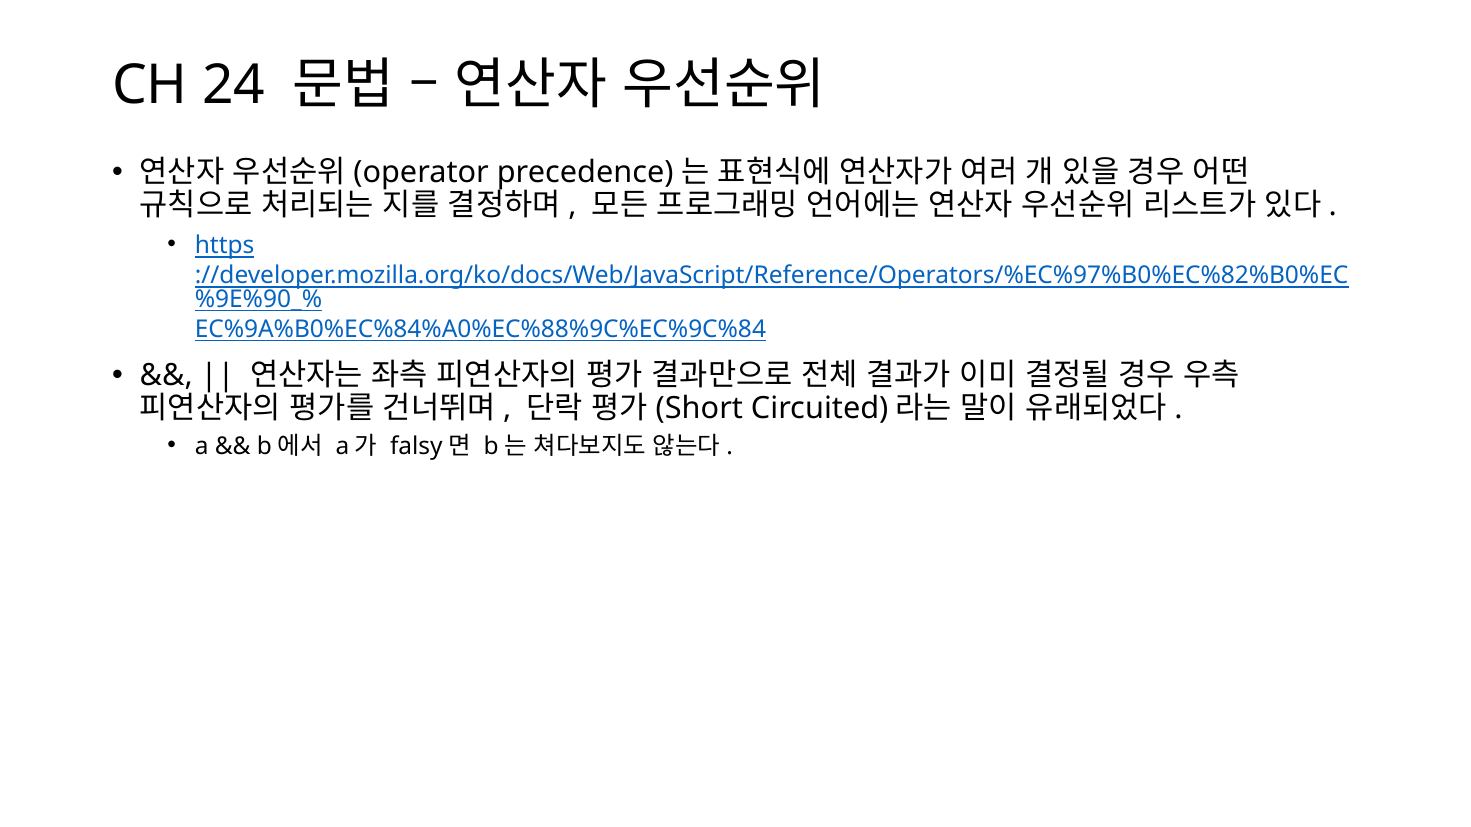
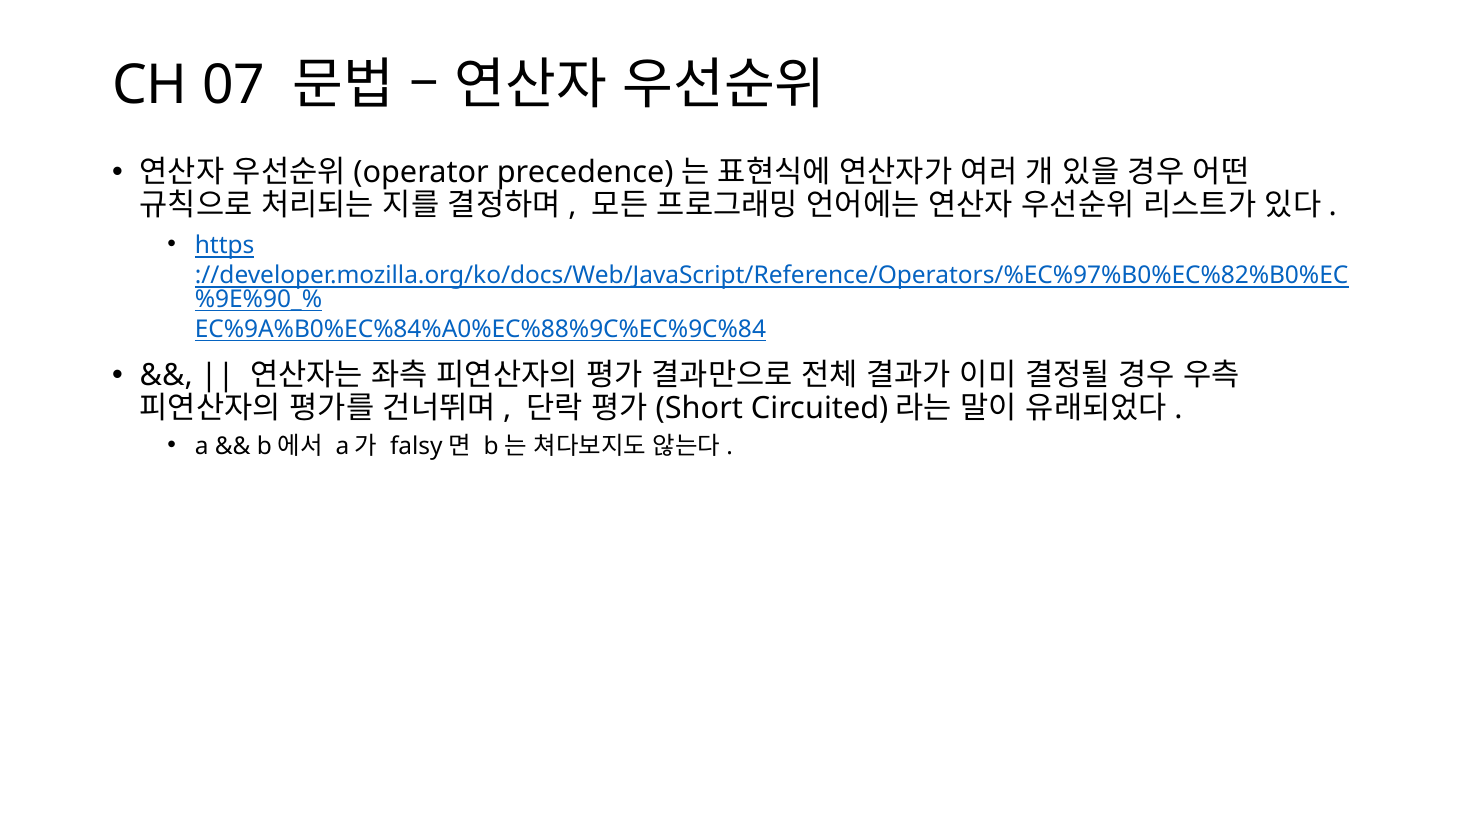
24: 24 -> 07 (234, 86)
